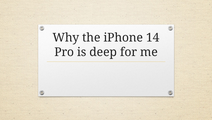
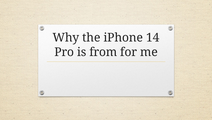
deep: deep -> from (103, 52)
